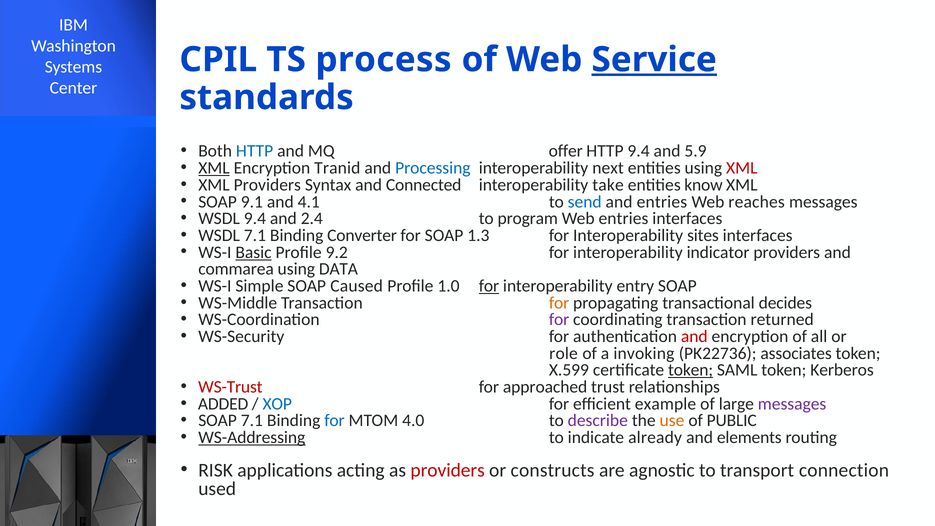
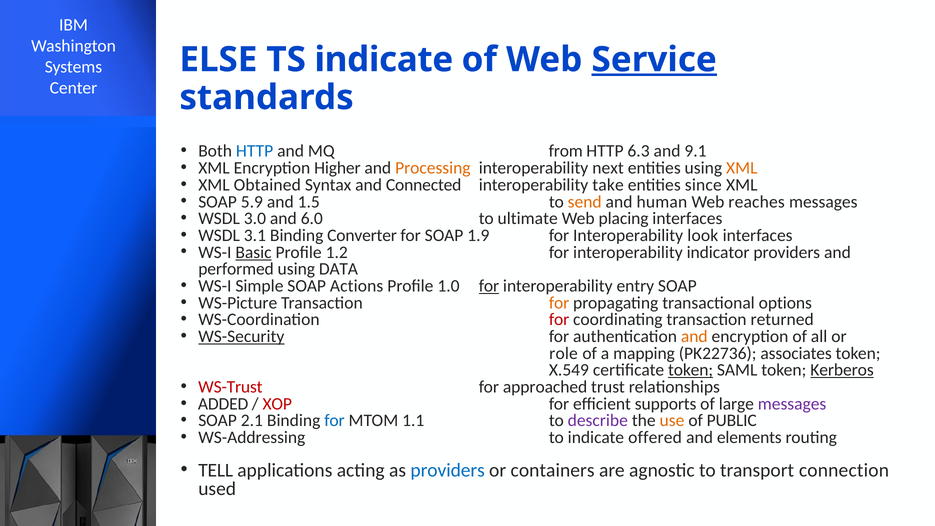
CPIL: CPIL -> ELSE (218, 60)
TS process: process -> indicate (384, 60)
offer: offer -> from (566, 151)
HTTP 9.4: 9.4 -> 6.3 (639, 151)
5.9: 5.9 -> 9.1 (696, 151)
XML underline: present -> none (214, 168)
Tranid: Tranid -> Higher (337, 168)
Processing colour: blue -> orange (433, 168)
XML colour: red -> orange (742, 168)
XML Providers: Providers -> Obtained (267, 185)
know: know -> since (703, 185)
9.1: 9.1 -> 5.9 (252, 202)
4.1: 4.1 -> 1.5 (309, 202)
send colour: blue -> orange (585, 202)
and entries: entries -> human (662, 202)
WSDL 9.4: 9.4 -> 3.0 (255, 219)
2.4: 2.4 -> 6.0 (312, 219)
program: program -> ultimate (528, 219)
Web entries: entries -> placing (624, 219)
WSDL 7.1: 7.1 -> 3.1 (255, 235)
1.3: 1.3 -> 1.9 (478, 235)
sites: sites -> look (703, 235)
9.2: 9.2 -> 1.2 (337, 252)
commarea: commarea -> performed (236, 269)
Caused: Caused -> Actions (357, 286)
WS-Middle: WS-Middle -> WS-Picture (238, 303)
decides: decides -> options (785, 303)
for colour: purple -> red (559, 320)
WS-Security underline: none -> present (241, 336)
and colour: red -> orange (694, 336)
invoking: invoking -> mapping (644, 353)
X.599: X.599 -> X.549 (569, 370)
Kerberos underline: none -> present (842, 370)
XOP colour: blue -> red (277, 404)
example: example -> supports (666, 404)
SOAP 7.1: 7.1 -> 2.1 (252, 421)
4.0: 4.0 -> 1.1 (413, 421)
WS-Addressing underline: present -> none (252, 437)
already: already -> offered (655, 437)
RISK: RISK -> TELL (216, 470)
providers colour: red -> blue (448, 470)
constructs: constructs -> containers (553, 470)
